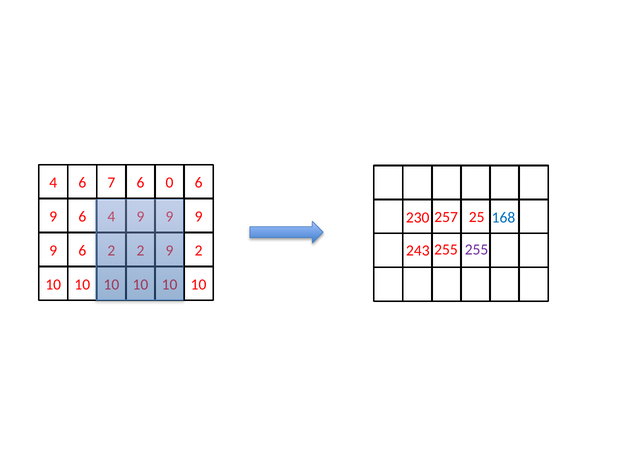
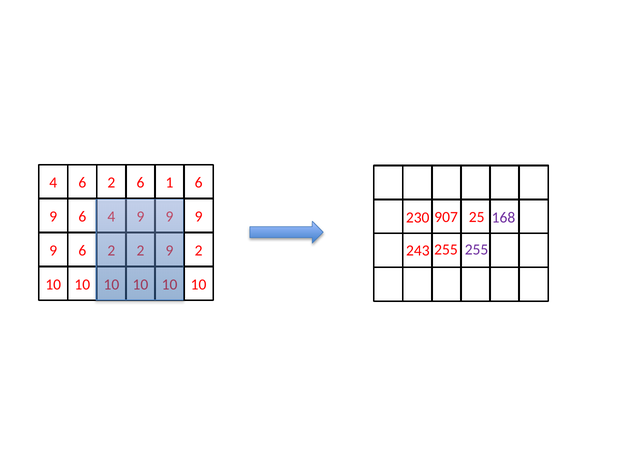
7: 7 -> 2 (111, 183)
0: 0 -> 1 (170, 183)
257: 257 -> 907 (446, 217)
168 colour: blue -> purple (503, 217)
